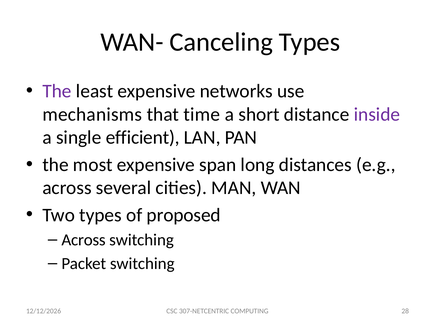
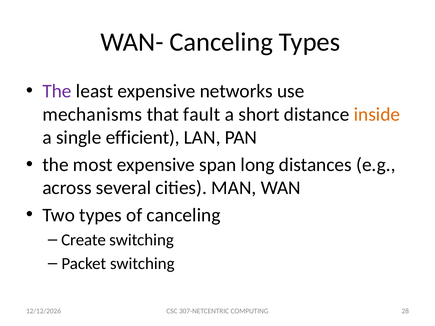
time: time -> fault (202, 114)
inside colour: purple -> orange (377, 114)
of proposed: proposed -> canceling (184, 215)
Across: Across -> Create (84, 240)
